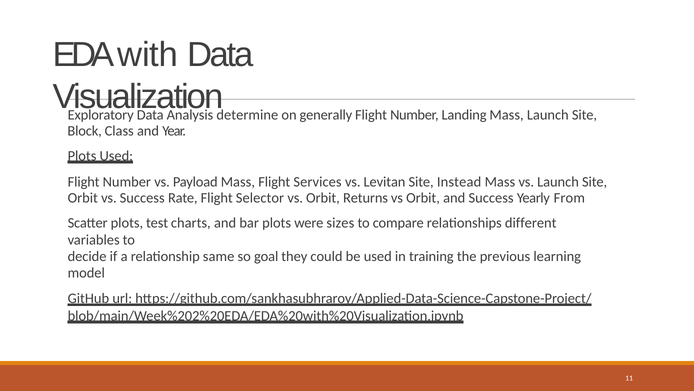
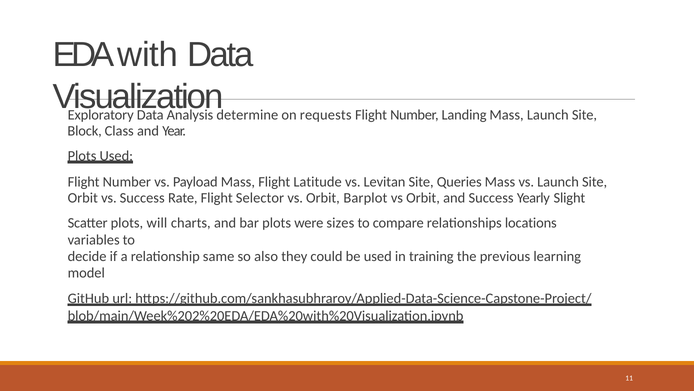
generally: generally -> requests (326, 115)
Services: Services -> Latitude (318, 182)
Instead: Instead -> Queries (459, 182)
Returns: Returns -> Barplot (365, 198)
From: From -> Slight (569, 198)
test: test -> will (157, 223)
different: different -> locations (531, 223)
goal: goal -> also (266, 256)
